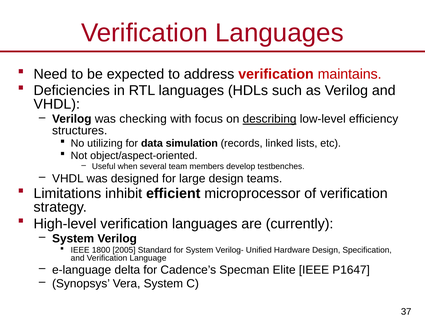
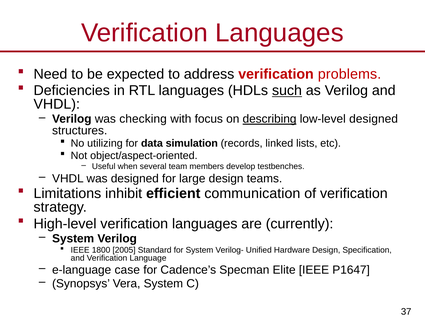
maintains: maintains -> problems (350, 74)
such underline: none -> present (287, 90)
low-level efficiency: efficiency -> designed (374, 119)
microprocessor: microprocessor -> communication (252, 194)
delta: delta -> case (127, 270)
